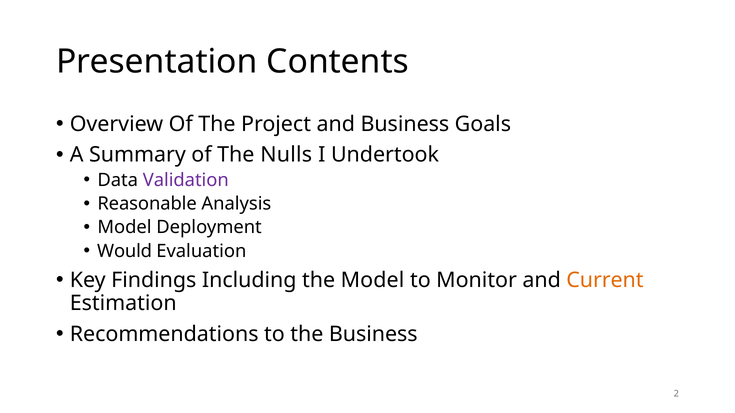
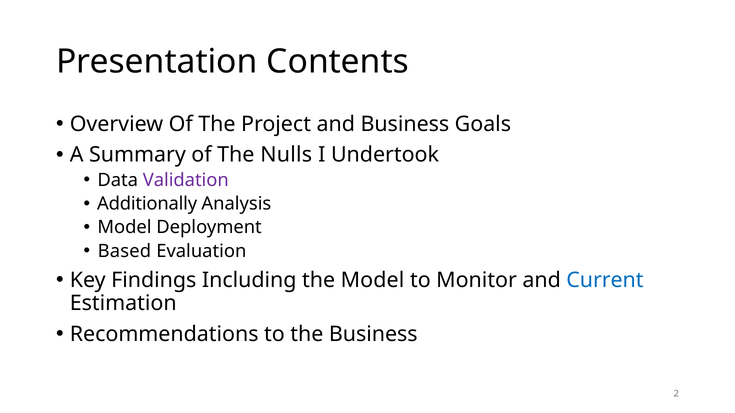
Reasonable: Reasonable -> Additionally (147, 204)
Would: Would -> Based (124, 251)
Current colour: orange -> blue (605, 280)
